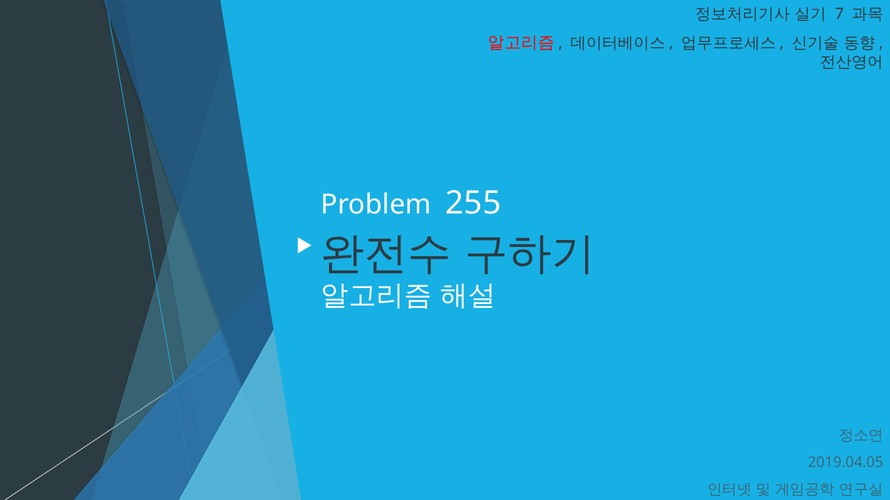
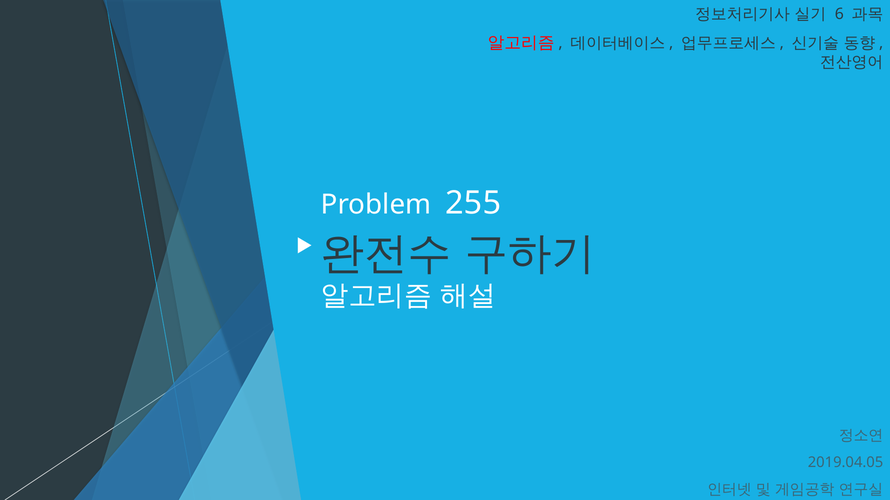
7: 7 -> 6 (839, 14)
